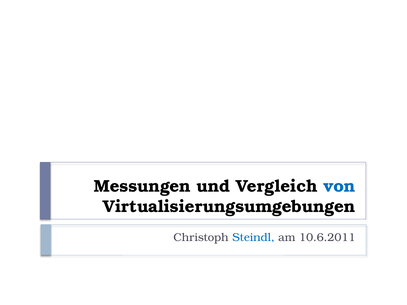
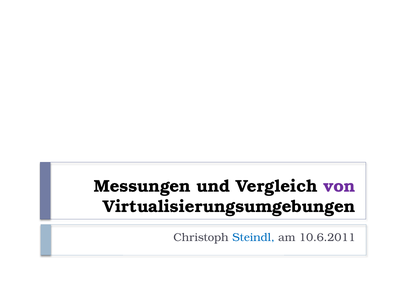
von colour: blue -> purple (339, 186)
